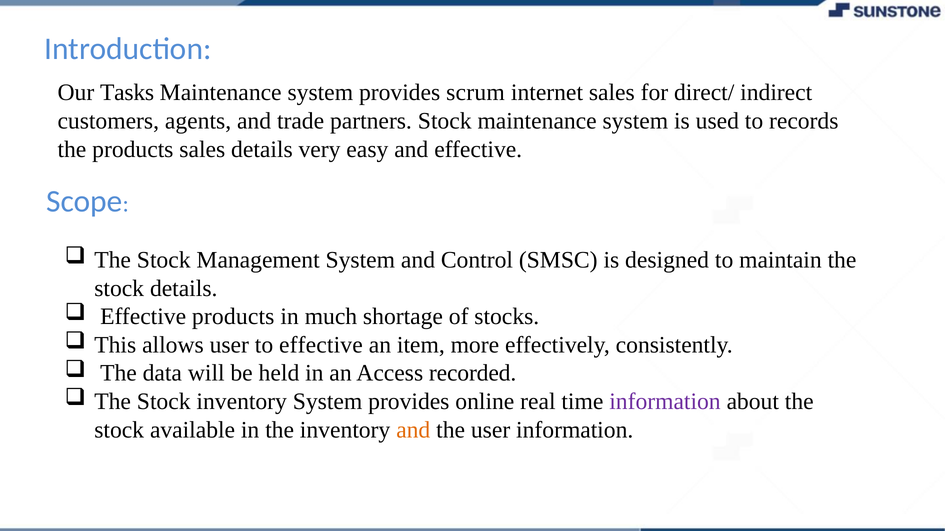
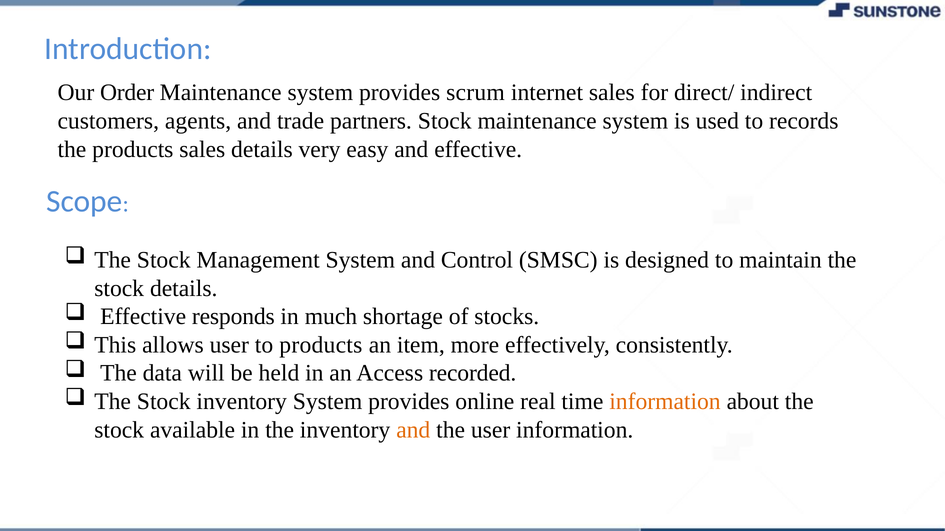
Tasks: Tasks -> Order (127, 93)
Effective products: products -> responds (233, 317)
to effective: effective -> products (321, 345)
information colour: purple -> orange (665, 402)
